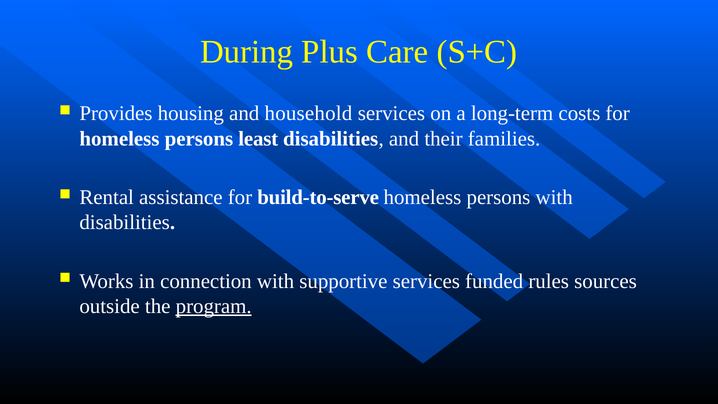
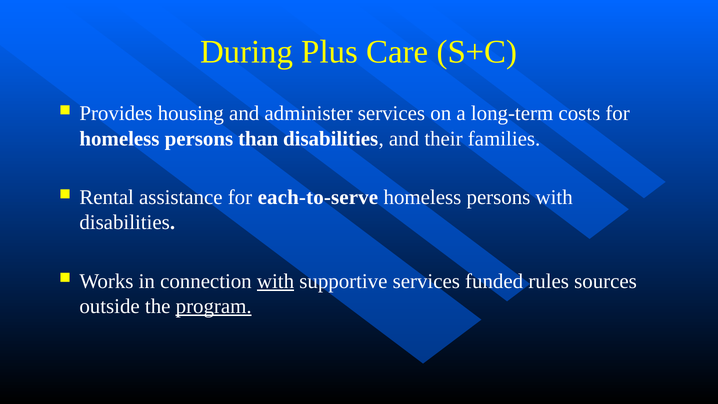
household: household -> administer (309, 113)
least: least -> than (258, 139)
build-to-serve: build-to-serve -> each-to-serve (318, 197)
with underline: none -> present (276, 281)
